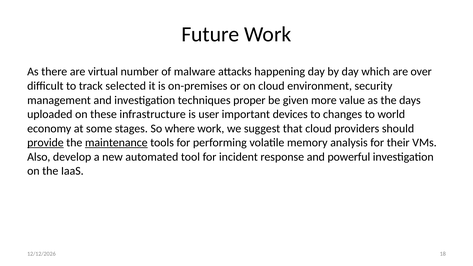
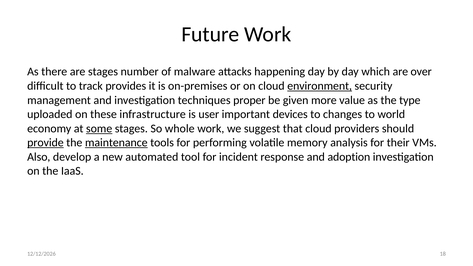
are virtual: virtual -> stages (103, 72)
selected: selected -> provides (126, 86)
environment underline: none -> present (320, 86)
days: days -> type (410, 100)
some underline: none -> present (99, 129)
where: where -> whole (180, 129)
powerful: powerful -> adoption (349, 157)
